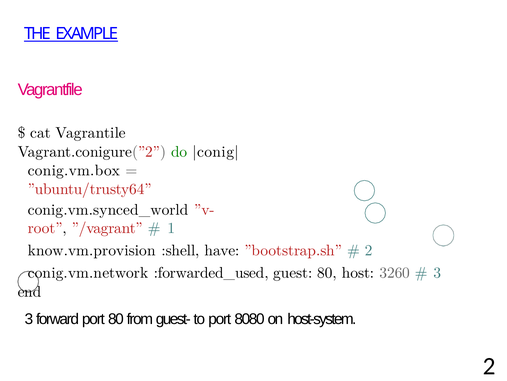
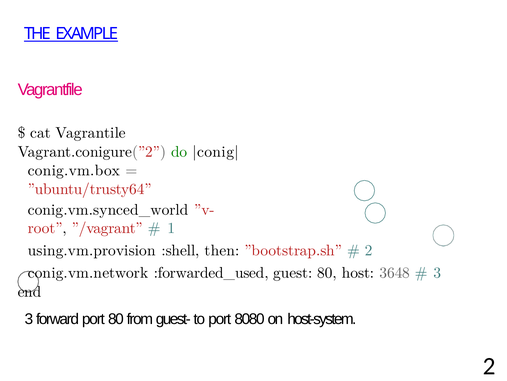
know.vm.provision: know.vm.provision -> using.vm.provision (92, 250)
have: have -> then (222, 250)
3260: 3260 -> 3648 (395, 273)
